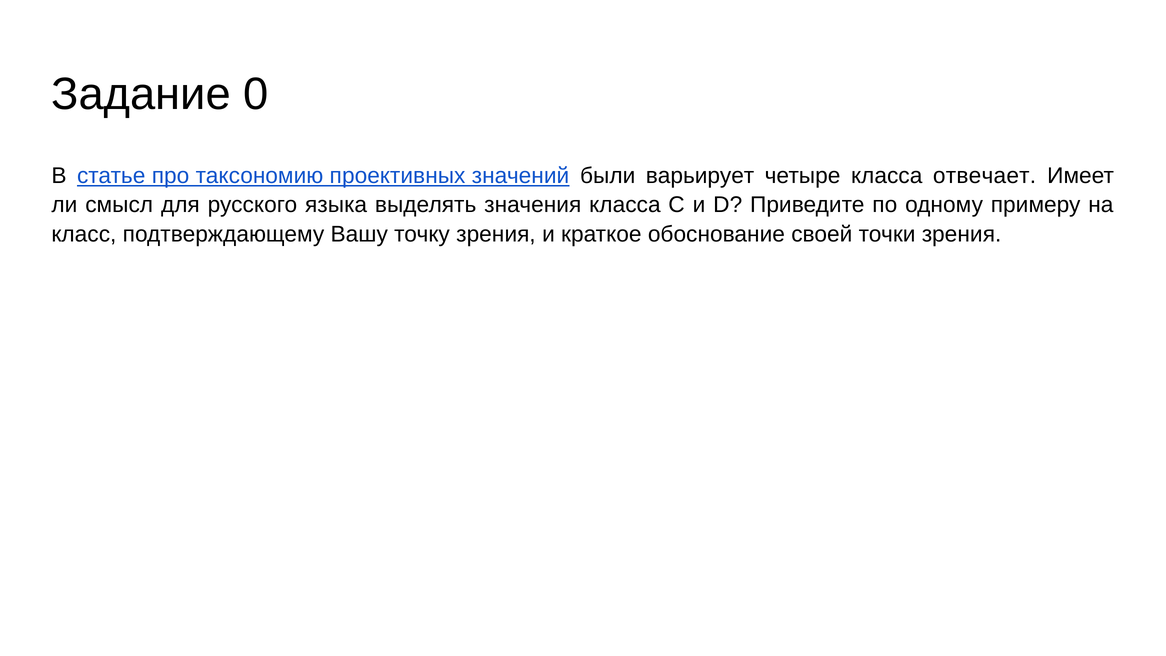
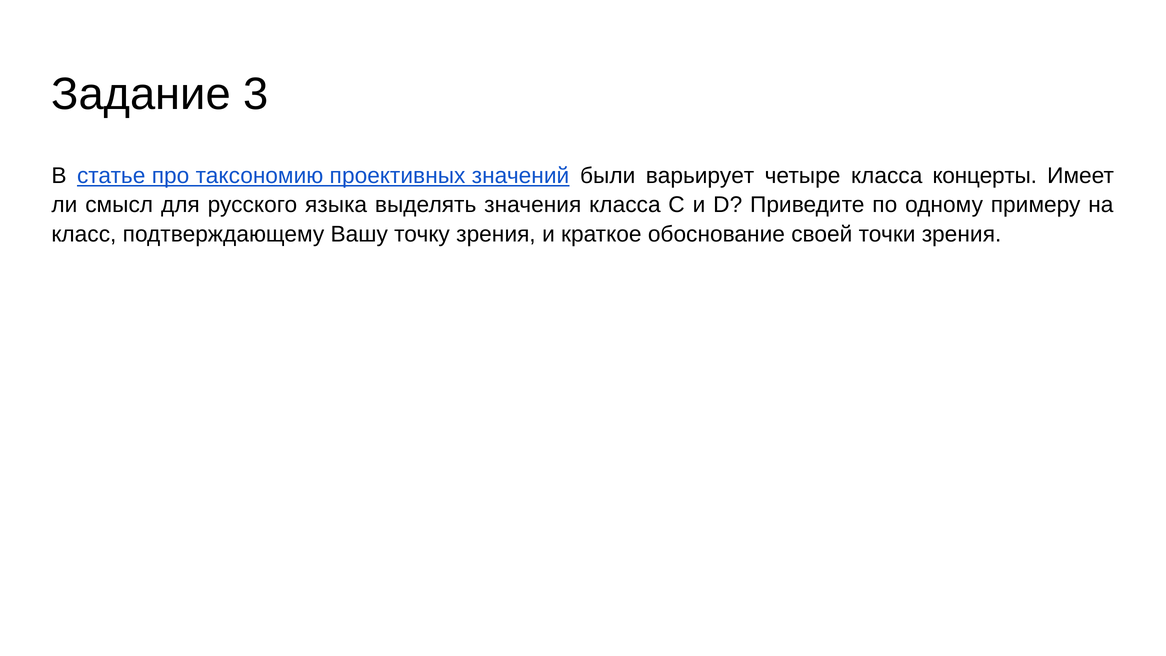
0: 0 -> 3 (256, 94)
отвечает: отвечает -> концерты (985, 176)
